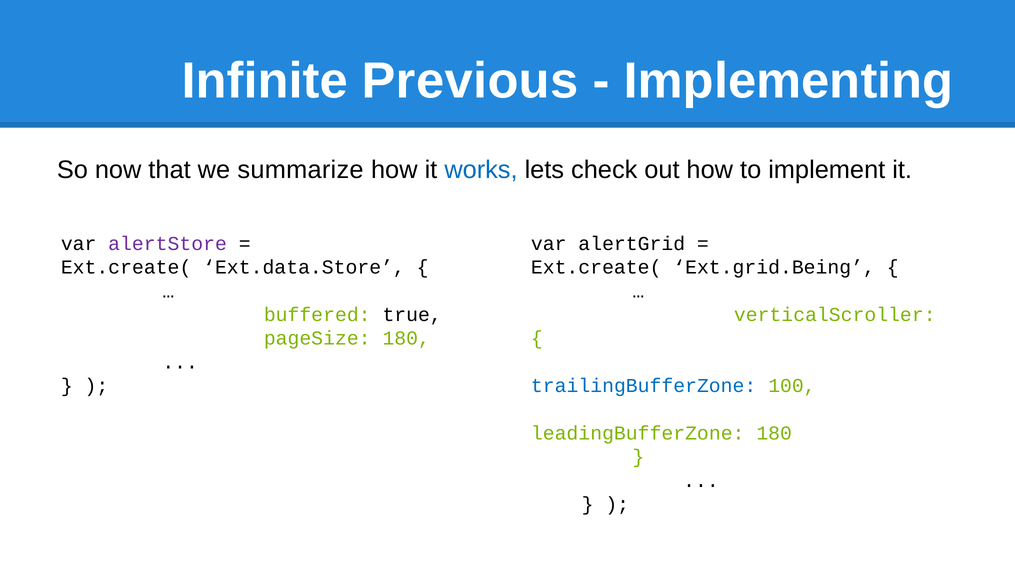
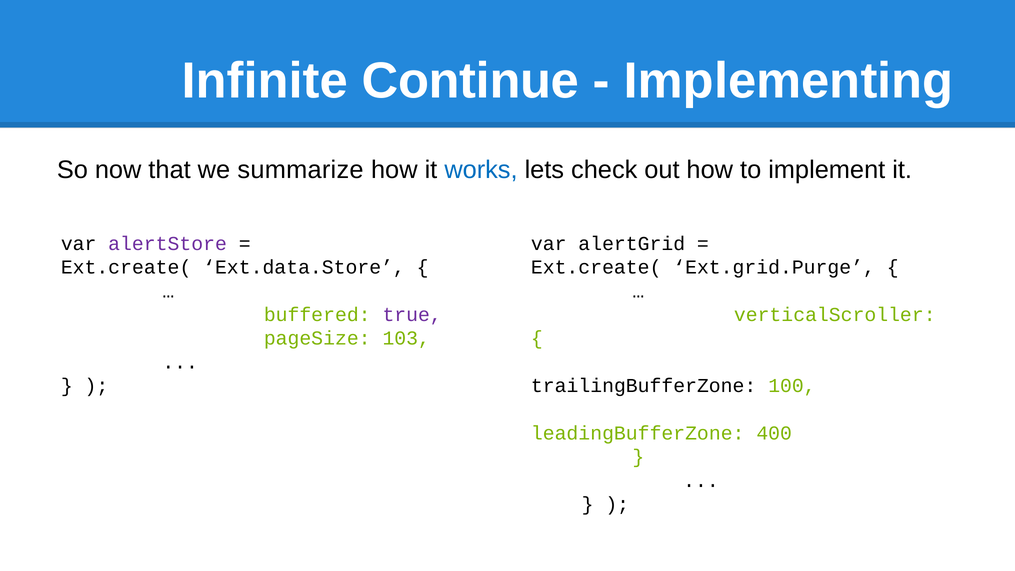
Previous: Previous -> Continue (470, 81)
Ext.grid.Being: Ext.grid.Being -> Ext.grid.Purge (774, 267)
true colour: black -> purple (412, 315)
pageSize 180: 180 -> 103 (406, 338)
trailingBufferZone colour: blue -> black (644, 386)
leadingBufferZone 180: 180 -> 400 (774, 433)
